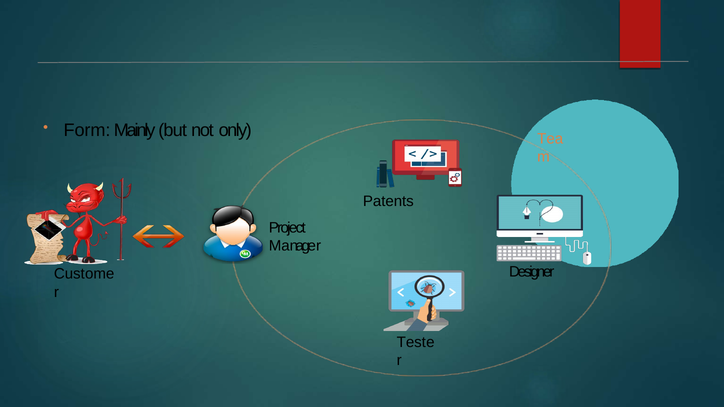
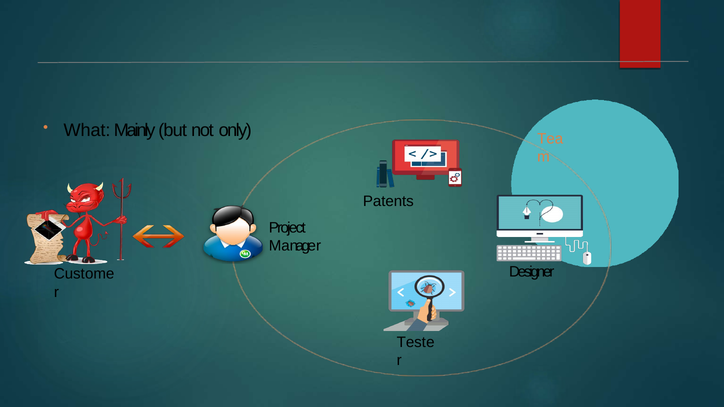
Form: Form -> What (87, 130)
